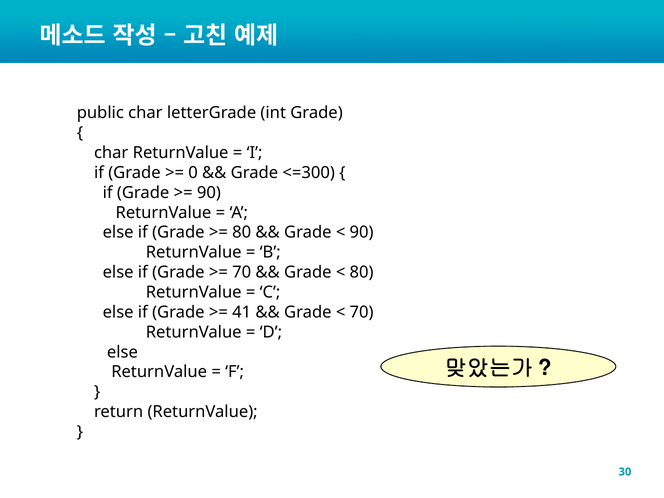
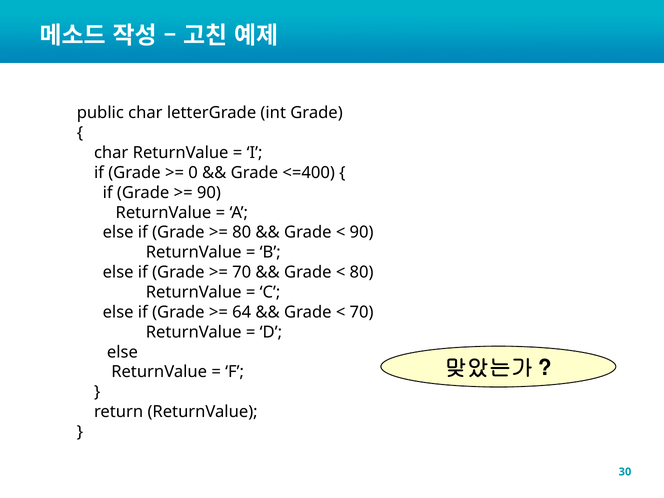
<=300: <=300 -> <=400 (309, 173)
41: 41 -> 64 (242, 312)
